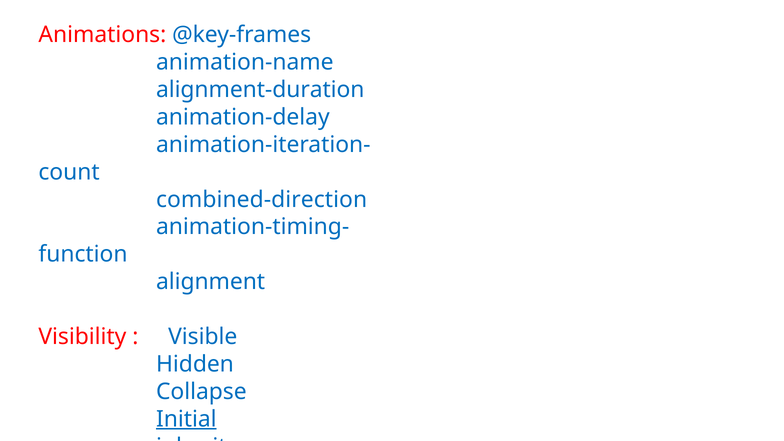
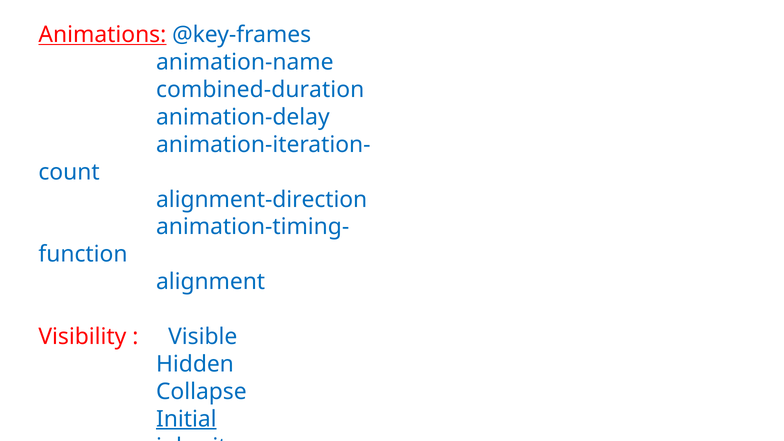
Animations underline: none -> present (102, 35)
alignment-duration: alignment-duration -> combined-duration (260, 90)
combined-direction: combined-direction -> alignment-direction (262, 199)
